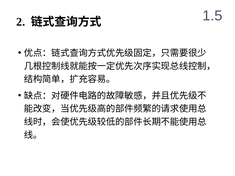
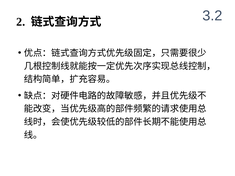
1.5: 1.5 -> 3.2 (212, 16)
